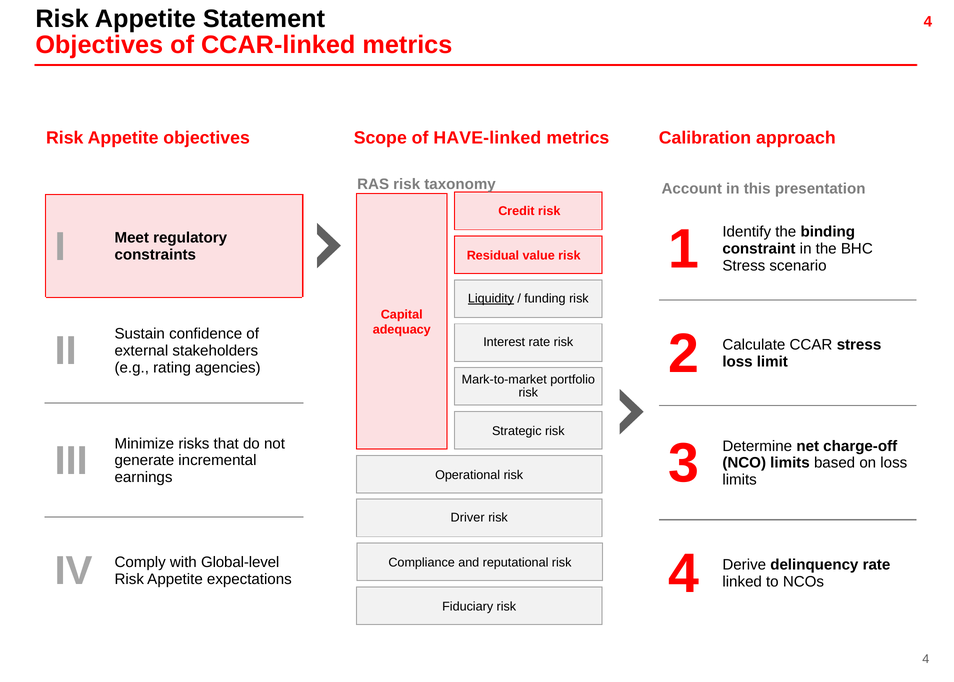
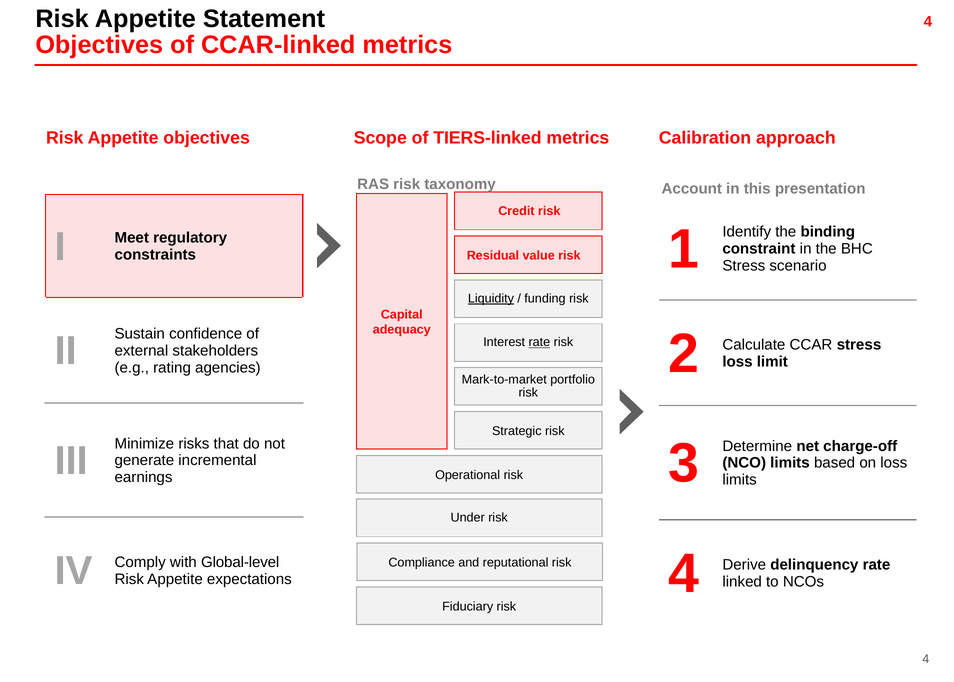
HAVE-linked: HAVE-linked -> TIERS-linked (487, 138)
rate underline: none -> present (539, 342)
Driver: Driver -> Under (468, 517)
